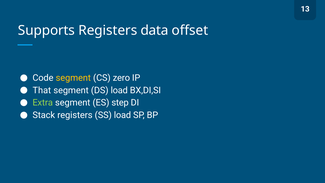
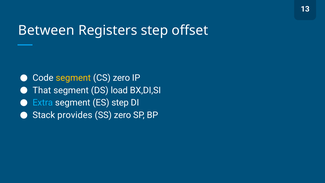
Supports: Supports -> Between (46, 30)
Registers data: data -> step (154, 30)
Extra colour: light green -> light blue (43, 103)
Stack registers: registers -> provides (75, 115)
SS load: load -> zero (122, 115)
